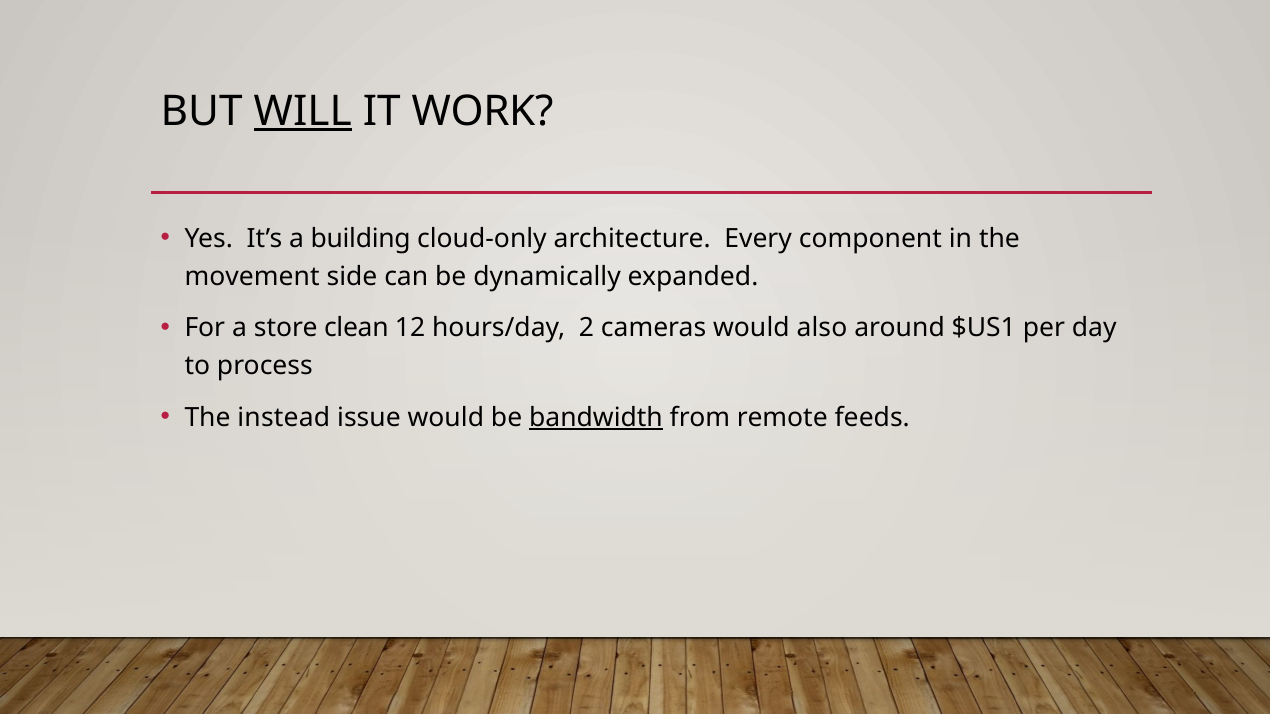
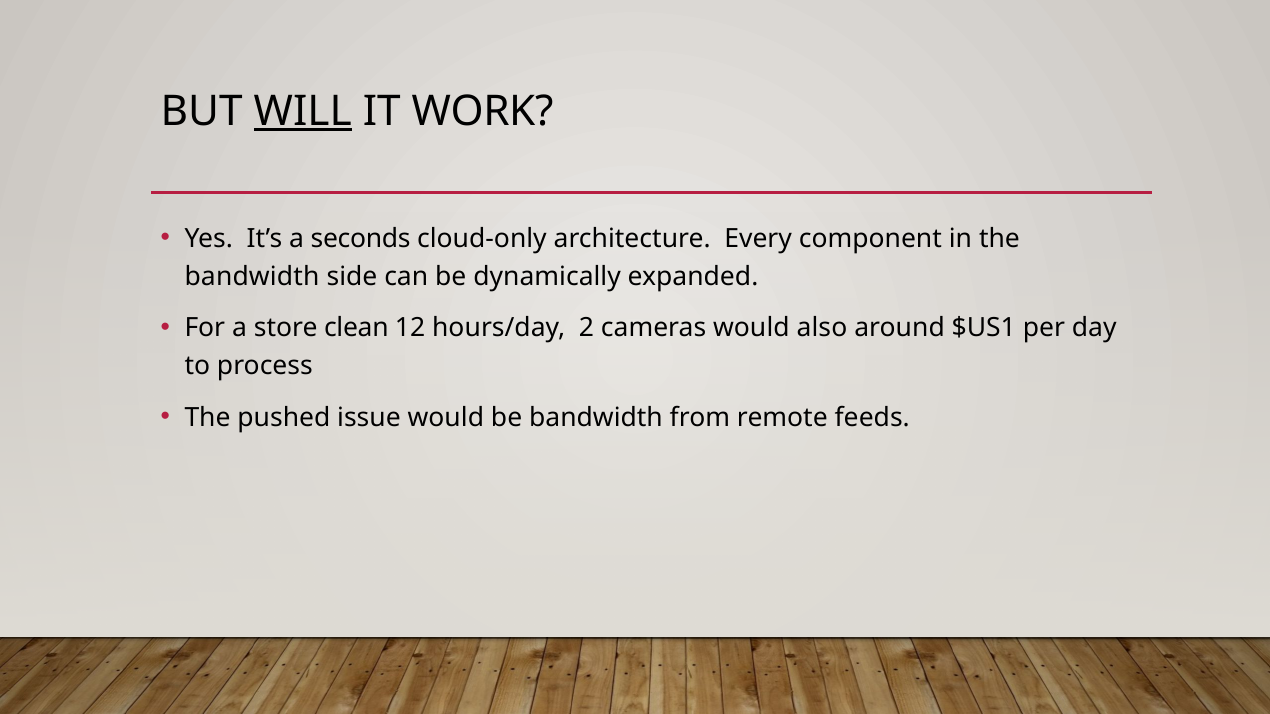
building: building -> seconds (361, 239)
movement: movement -> bandwidth (252, 277)
instead: instead -> pushed (284, 418)
bandwidth underline: present -> none (596, 418)
